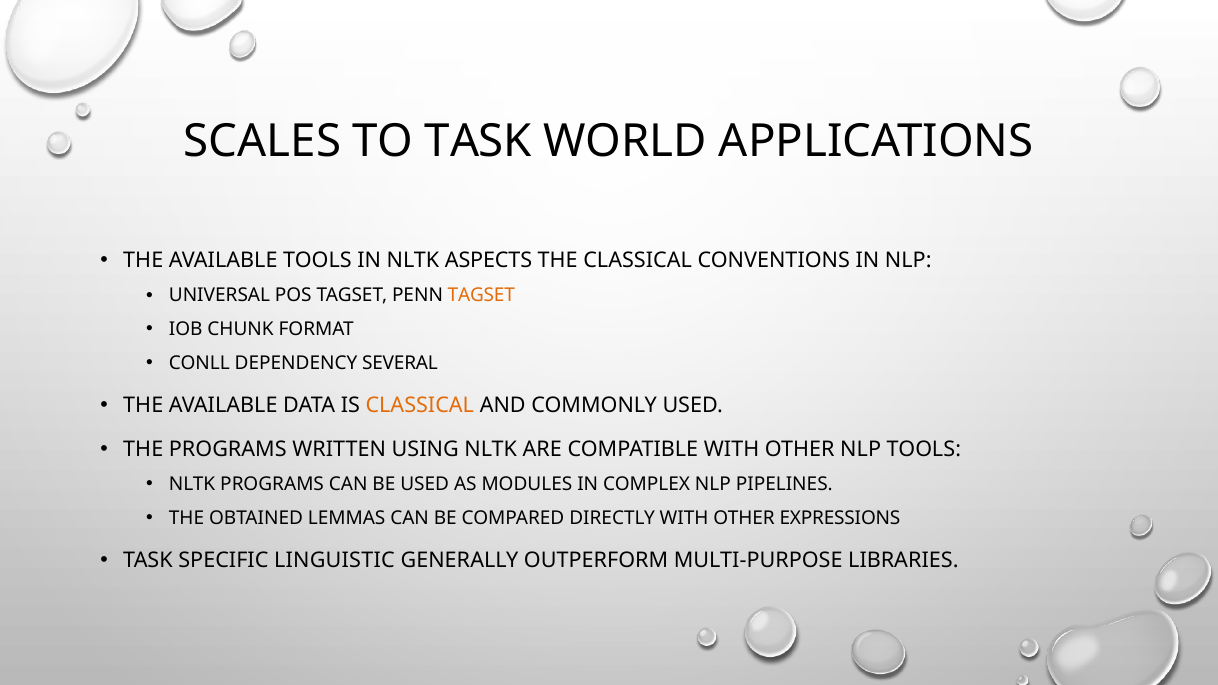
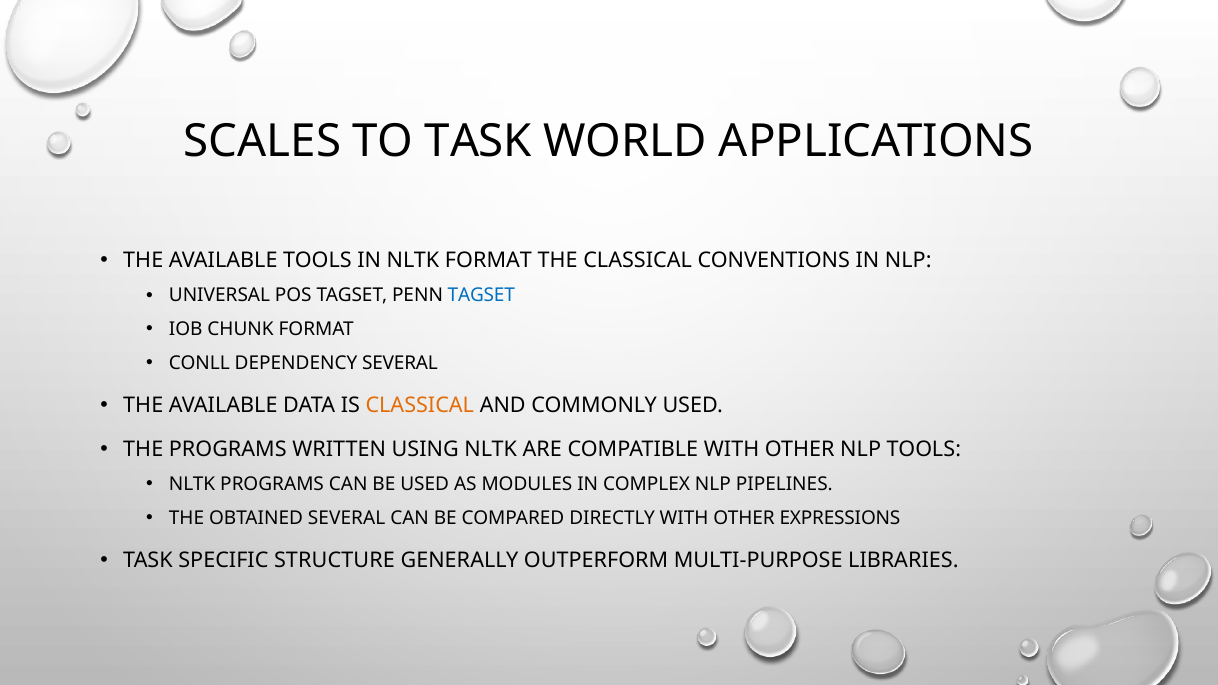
NLTK ASPECTS: ASPECTS -> FORMAT (488, 261)
TAGSET colour: orange -> blue (481, 296)
OBTAINED LEMMAS: LEMMAS -> SEVERAL (347, 518)
LINGUISTIC: LINGUISTIC -> STRUCTURE (334, 561)
